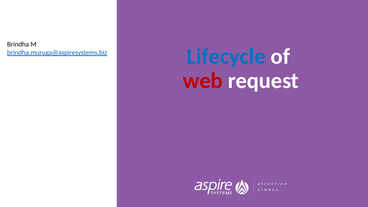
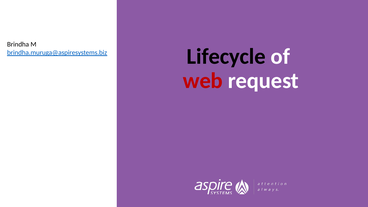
Lifecycle colour: blue -> black (226, 56)
